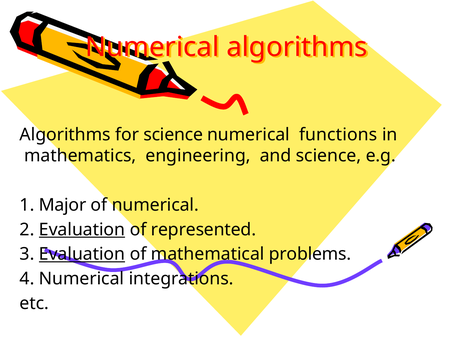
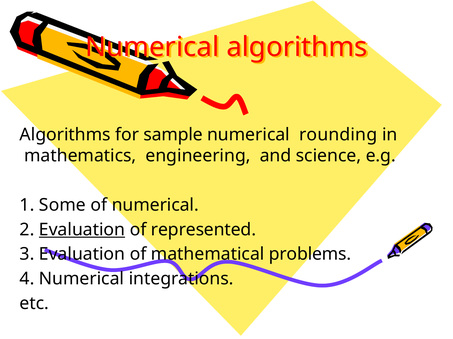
for science: science -> sample (173, 135)
functions: functions -> rounding (338, 135)
Major: Major -> Some (62, 205)
Evaluation underline: present -> none (82, 255)
